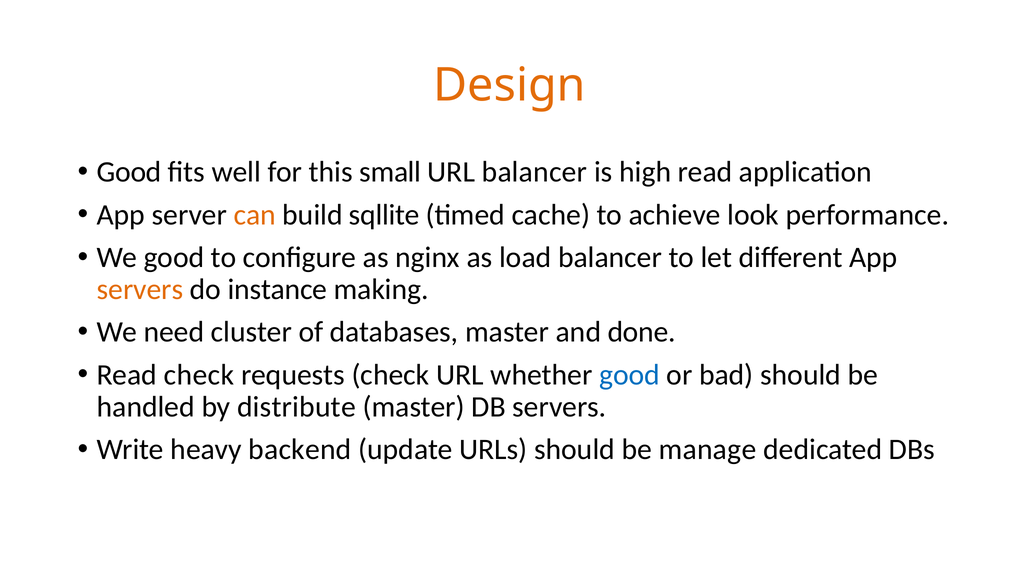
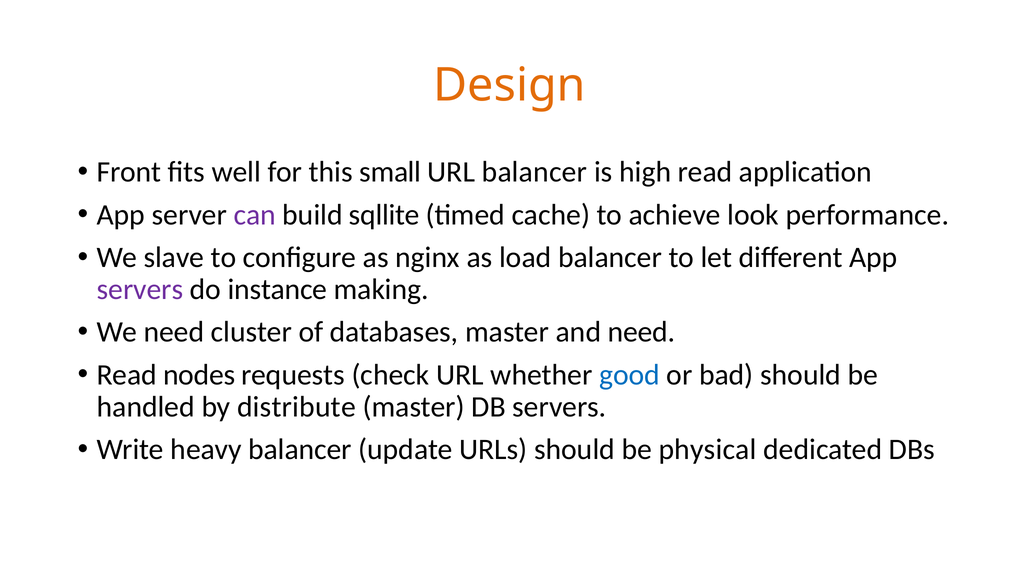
Good: Good -> Front (129, 172)
can colour: orange -> purple (255, 215)
We good: good -> slave (174, 258)
servers colour: orange -> purple (140, 290)
and done: done -> need (642, 332)
Read check: check -> nodes (199, 375)
heavy backend: backend -> balancer (300, 450)
manage: manage -> physical (708, 450)
